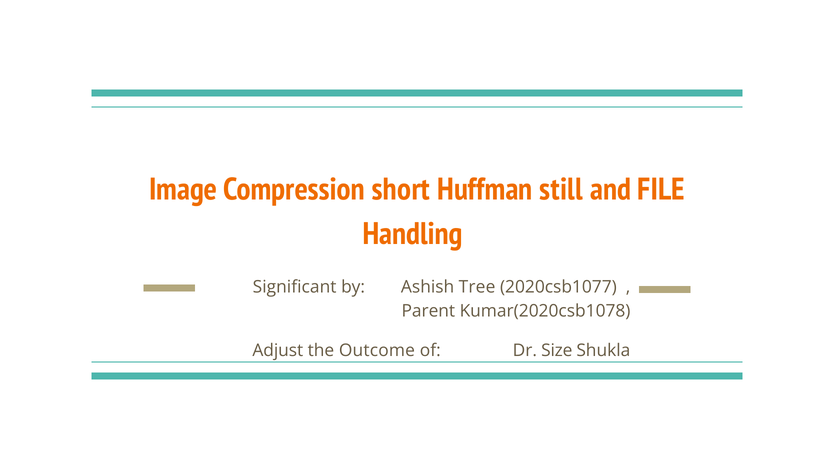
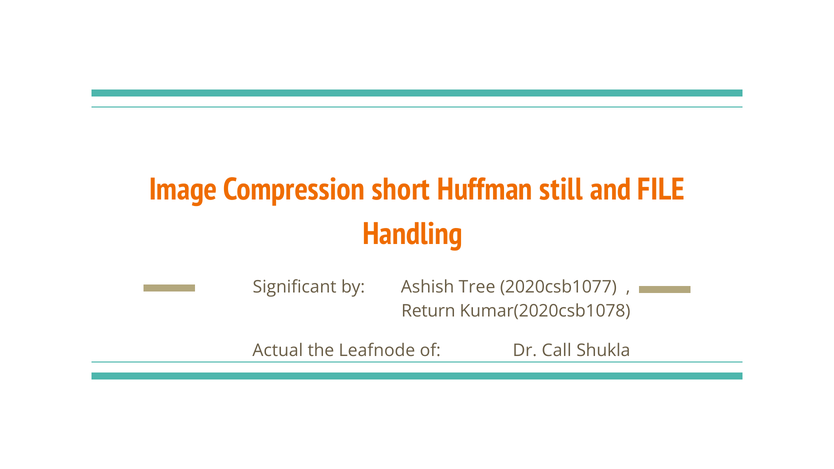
Parent: Parent -> Return (428, 311)
Adjust: Adjust -> Actual (278, 350)
Outcome: Outcome -> Leafnode (377, 350)
Size: Size -> Call (557, 350)
